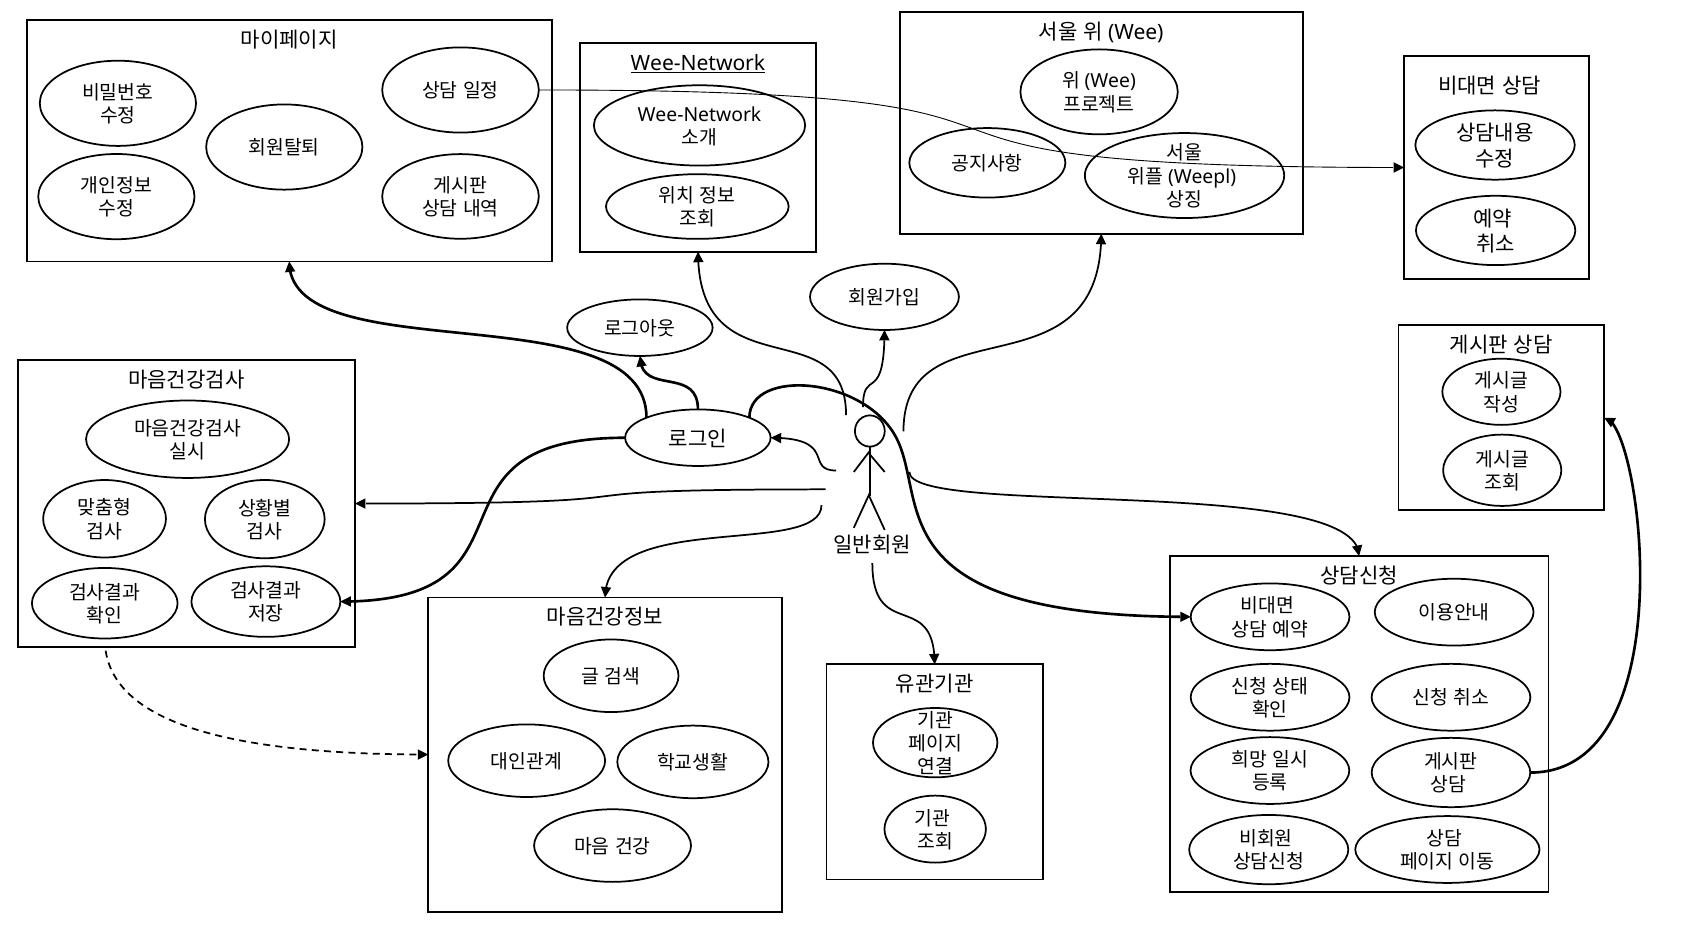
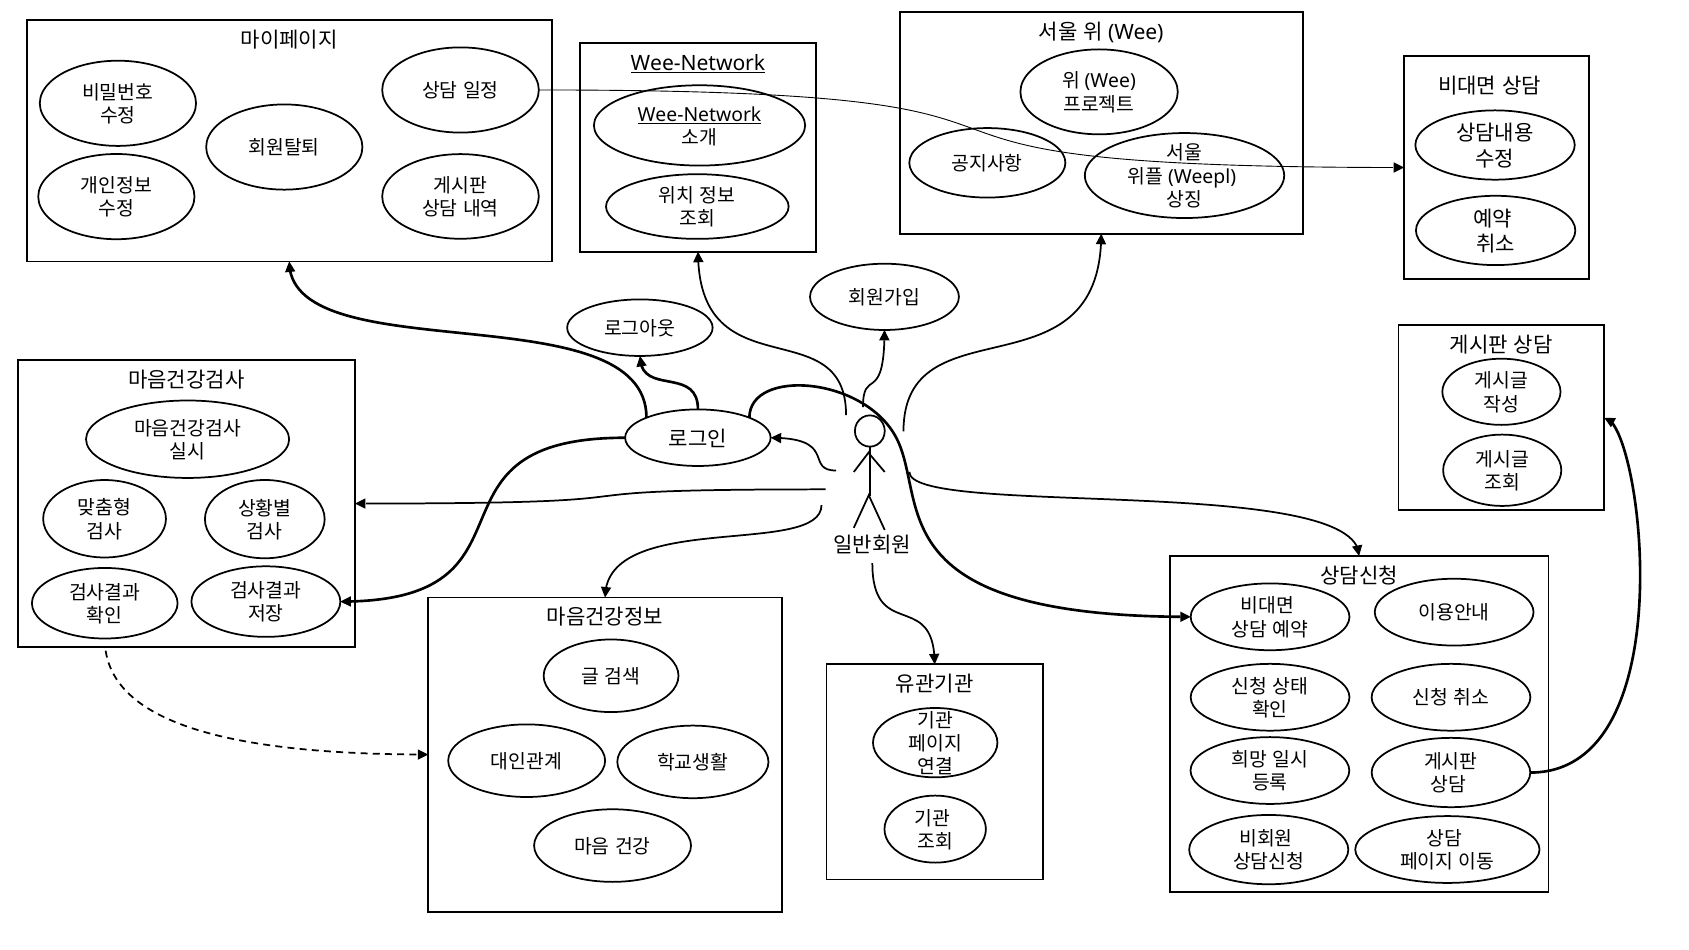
Wee-Network underline: none -> present (699, 115)
